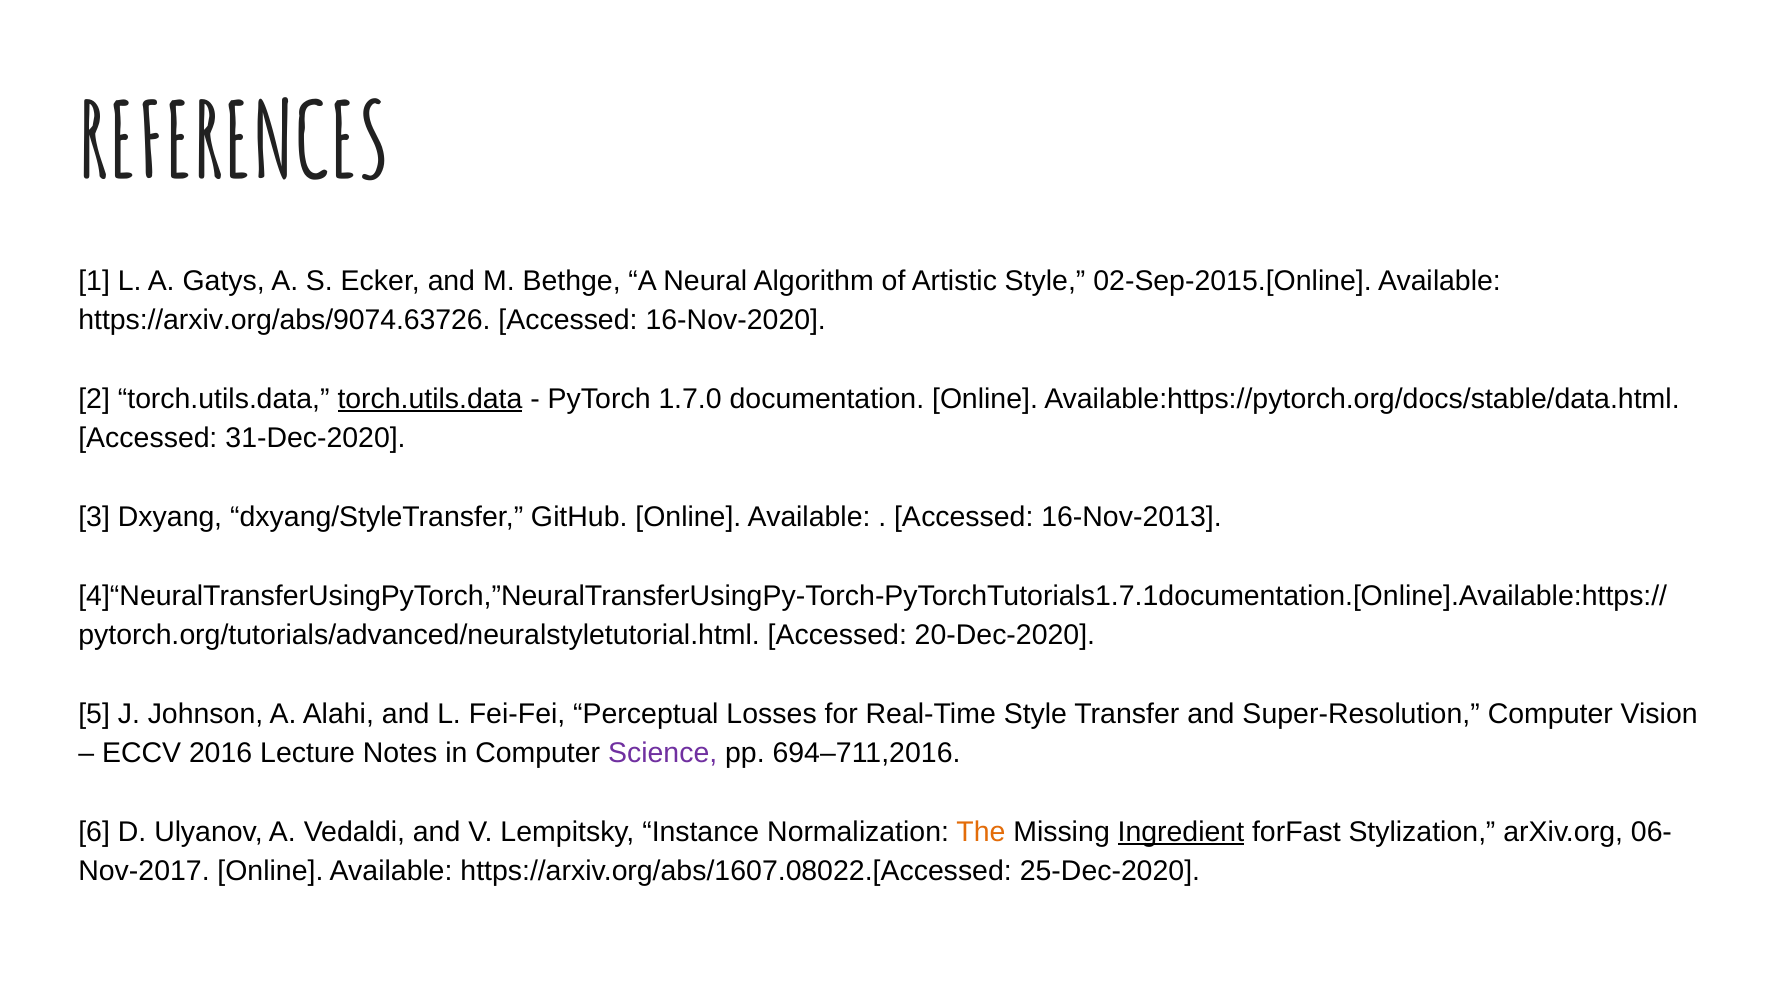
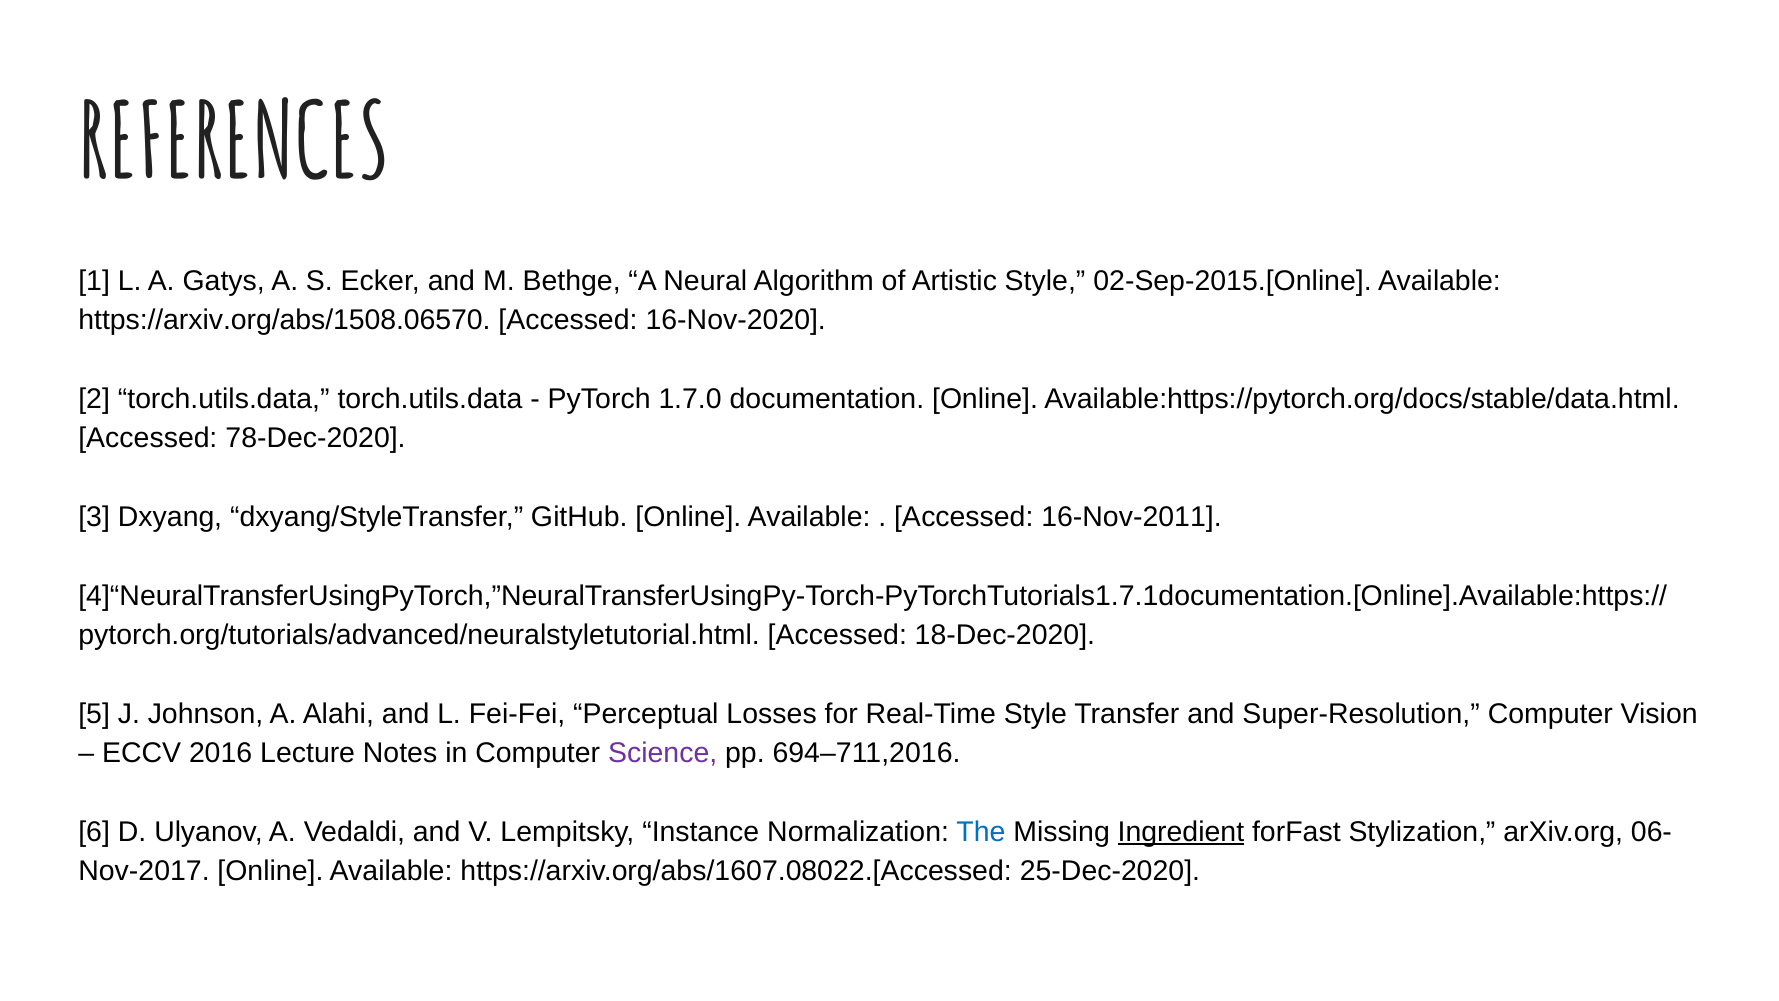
https://arxiv.org/abs/9074.63726: https://arxiv.org/abs/9074.63726 -> https://arxiv.org/abs/1508.06570 (285, 320)
torch.utils.data underline: present -> none (430, 399)
31-Dec-2020: 31-Dec-2020 -> 78-Dec-2020 (316, 438)
16-Nov-2013: 16-Nov-2013 -> 16-Nov-2011 (1131, 517)
20-Dec-2020: 20-Dec-2020 -> 18-Dec-2020 (1005, 635)
The colour: orange -> blue (981, 832)
